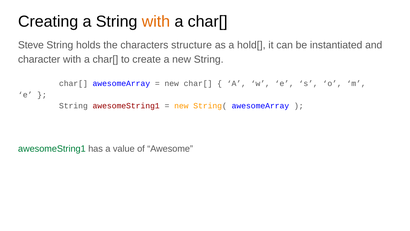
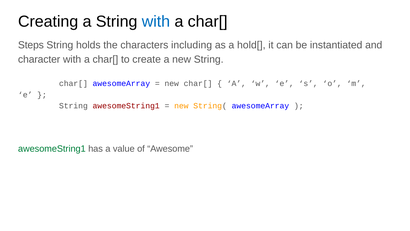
with colour: orange -> blue (156, 21)
Steve: Steve -> Steps (31, 45)
structure: structure -> including (192, 45)
